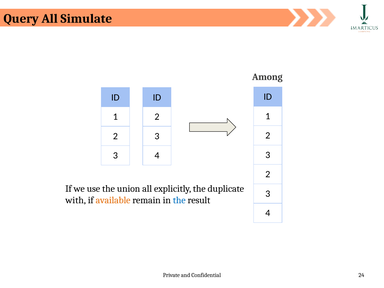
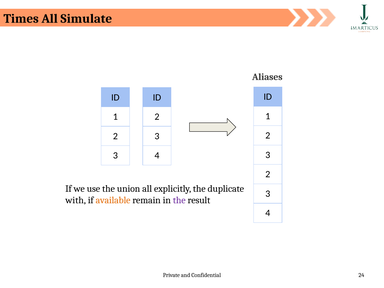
Query: Query -> Times (21, 19)
Among: Among -> Aliases (267, 77)
the colour: blue -> purple (179, 200)
